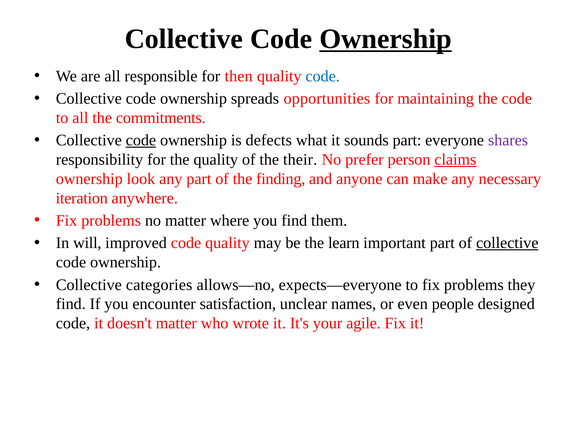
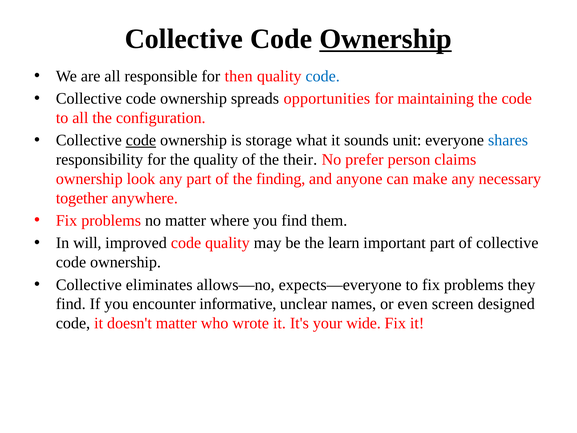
commitments: commitments -> configuration (161, 118)
defects: defects -> storage (269, 140)
sounds part: part -> unit (407, 140)
shares colour: purple -> blue (508, 140)
claims underline: present -> none (455, 160)
iteration: iteration -> together (82, 198)
collective underline: present -> none (507, 243)
categories: categories -> eliminates (159, 285)
satisfaction: satisfaction -> informative (238, 304)
people: people -> screen (453, 304)
agile: agile -> wide (364, 323)
